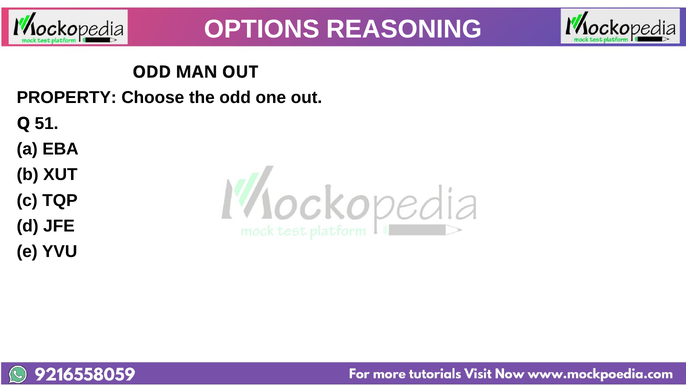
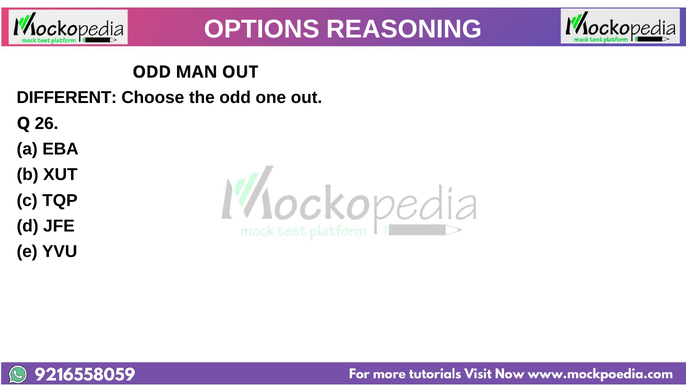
PROPERTY: PROPERTY -> DIFFERENT (67, 98)
51: 51 -> 26 (47, 123)
